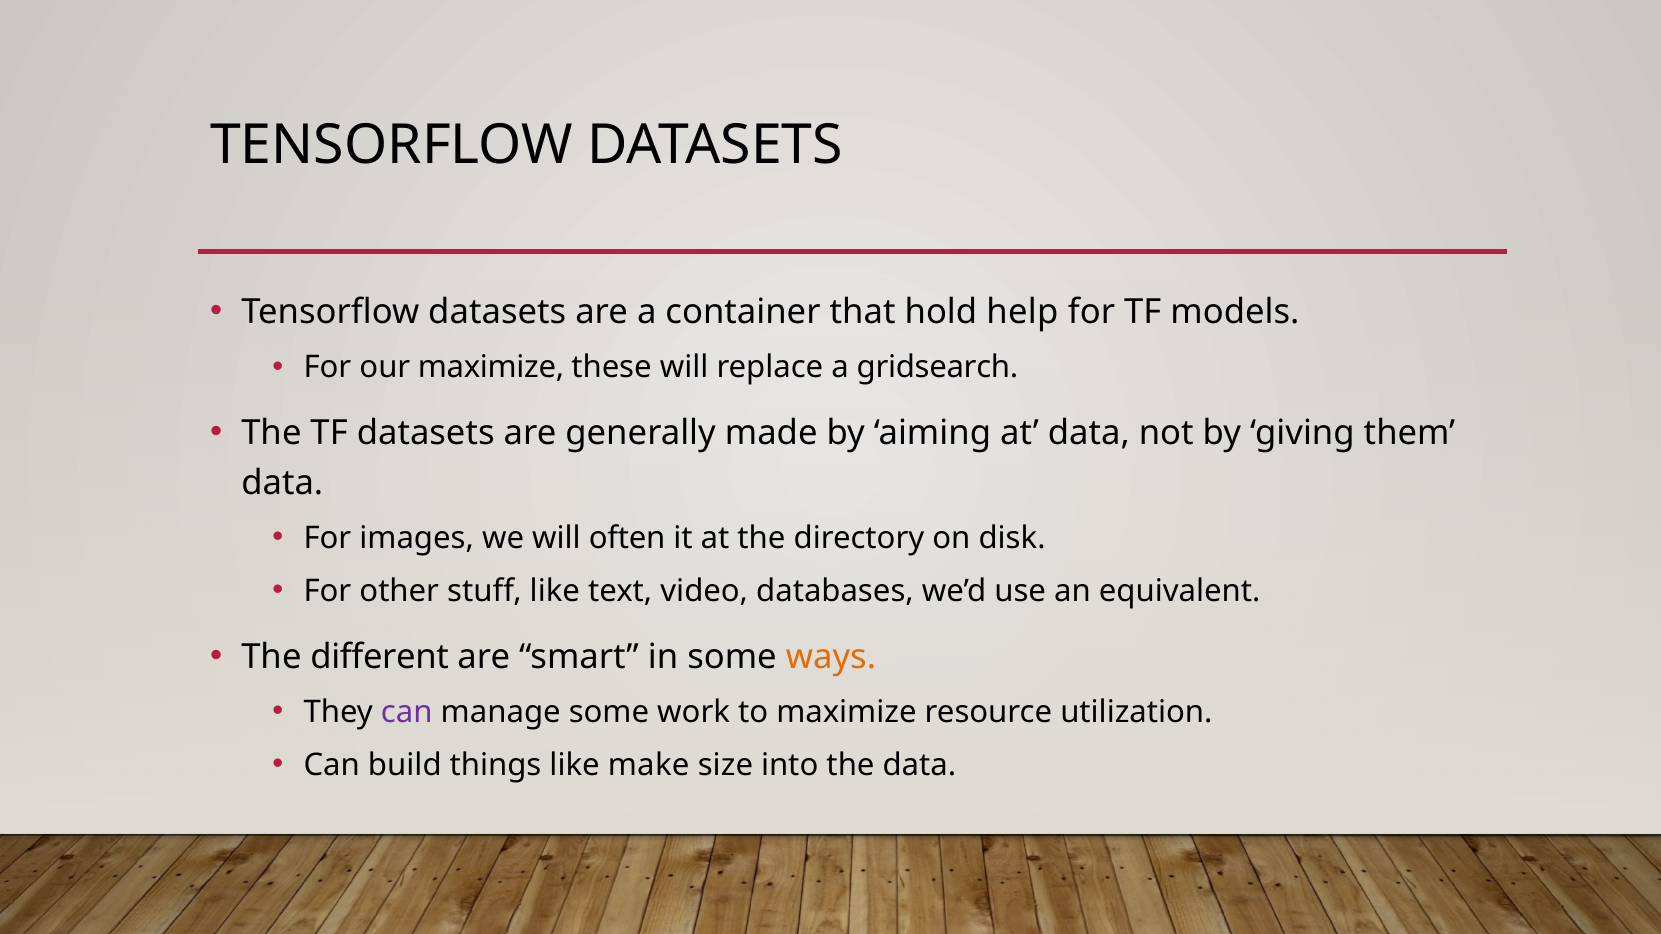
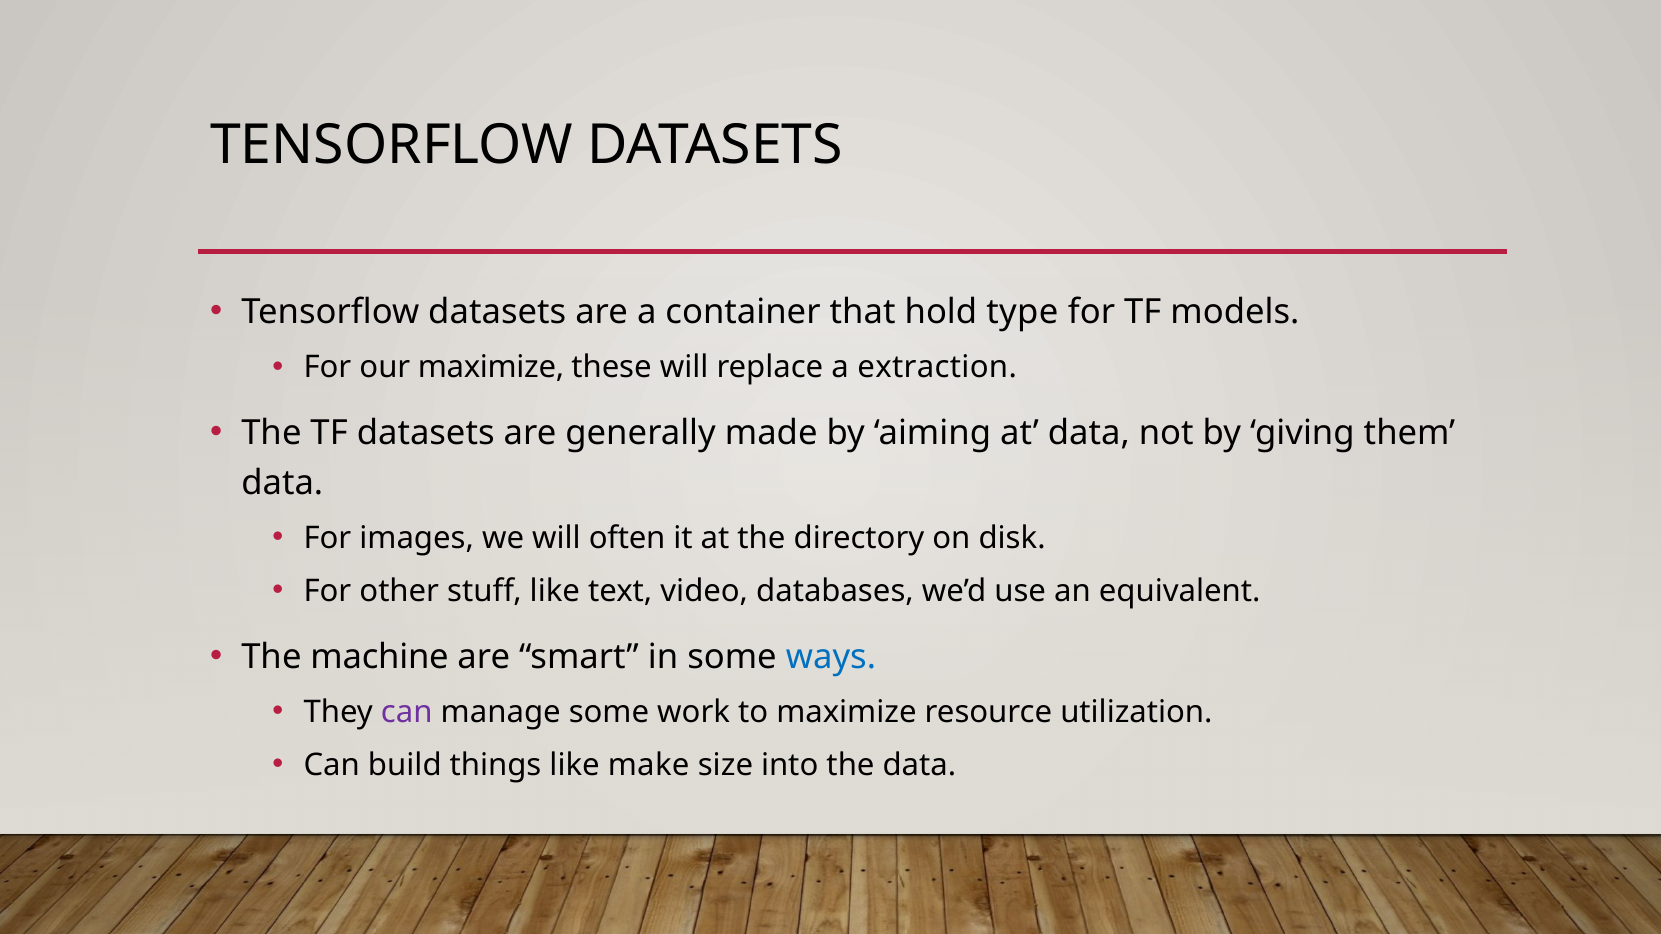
help: help -> type (1022, 312)
gridsearch: gridsearch -> extraction (937, 368)
different: different -> machine (380, 657)
ways colour: orange -> blue (831, 657)
